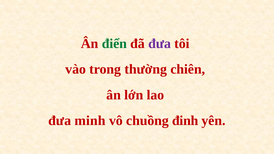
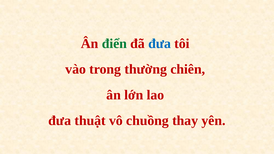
đưa colour: purple -> blue (160, 44)
minh: minh -> thuật (90, 121)
đinh: đinh -> thay (185, 121)
